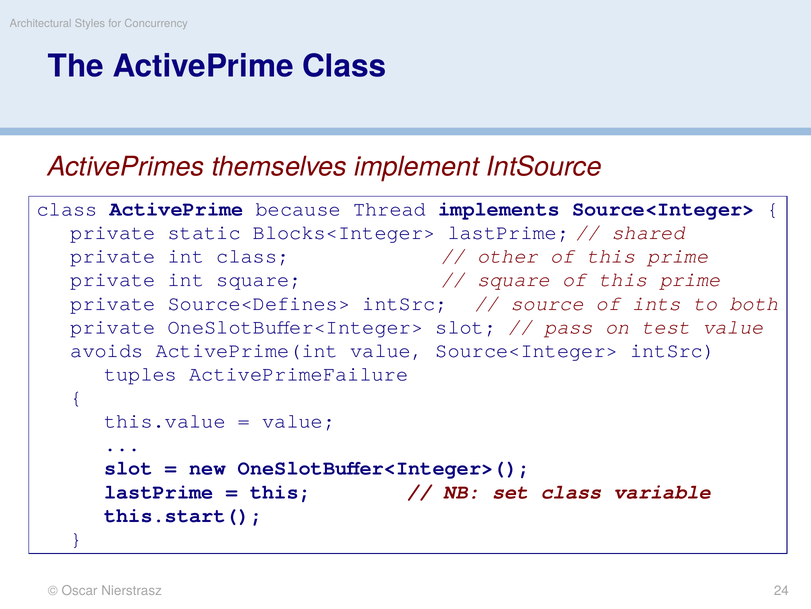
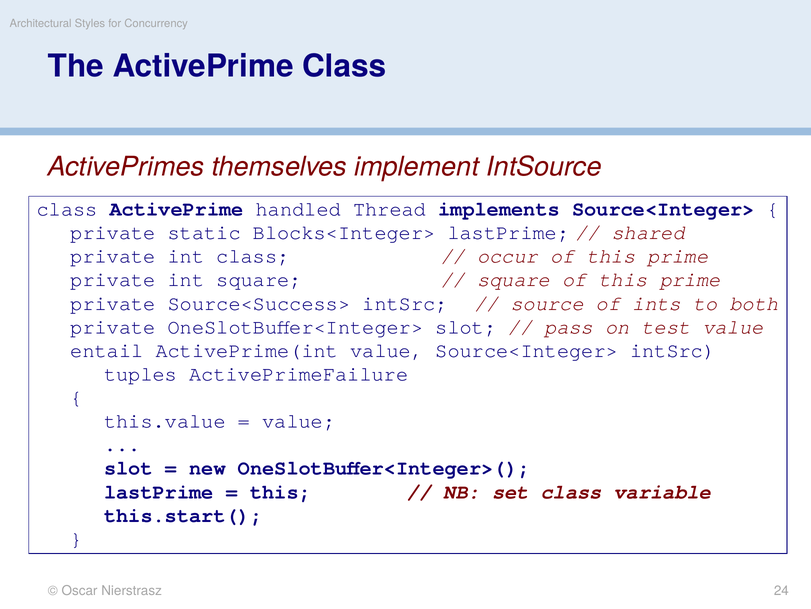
because: because -> handled (298, 209)
other: other -> occur (508, 256)
Source<Defines>: Source<Defines> -> Source<Success> (259, 303)
avoids: avoids -> entail (107, 350)
